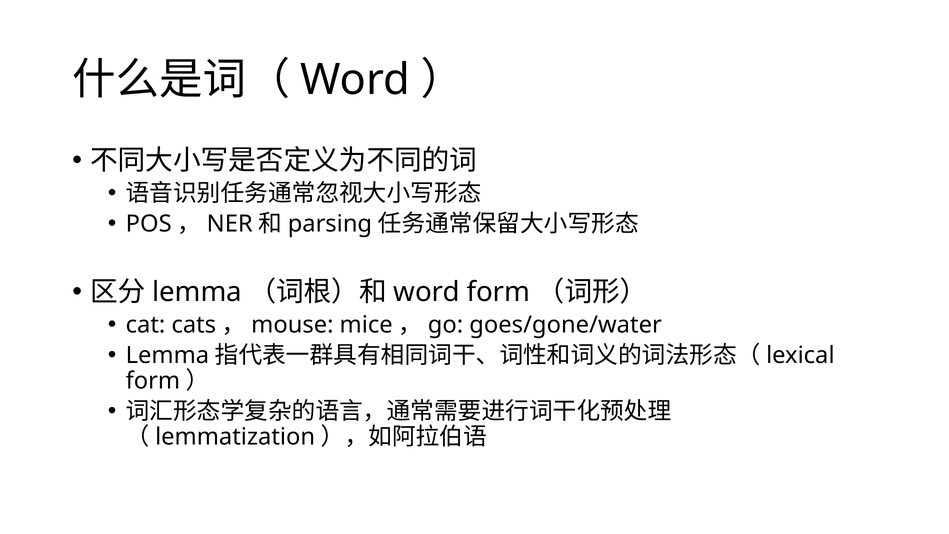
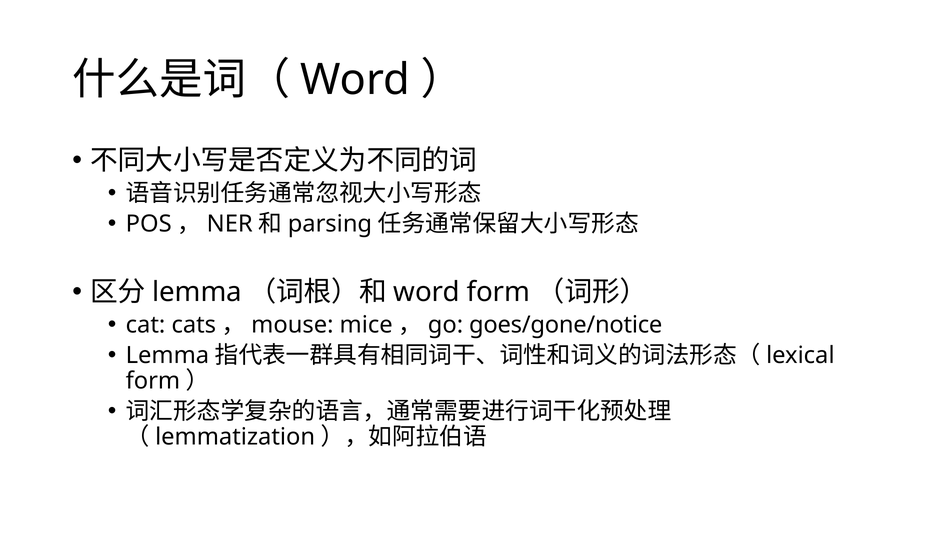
goes/gone/water: goes/gone/water -> goes/gone/notice (566, 325)
